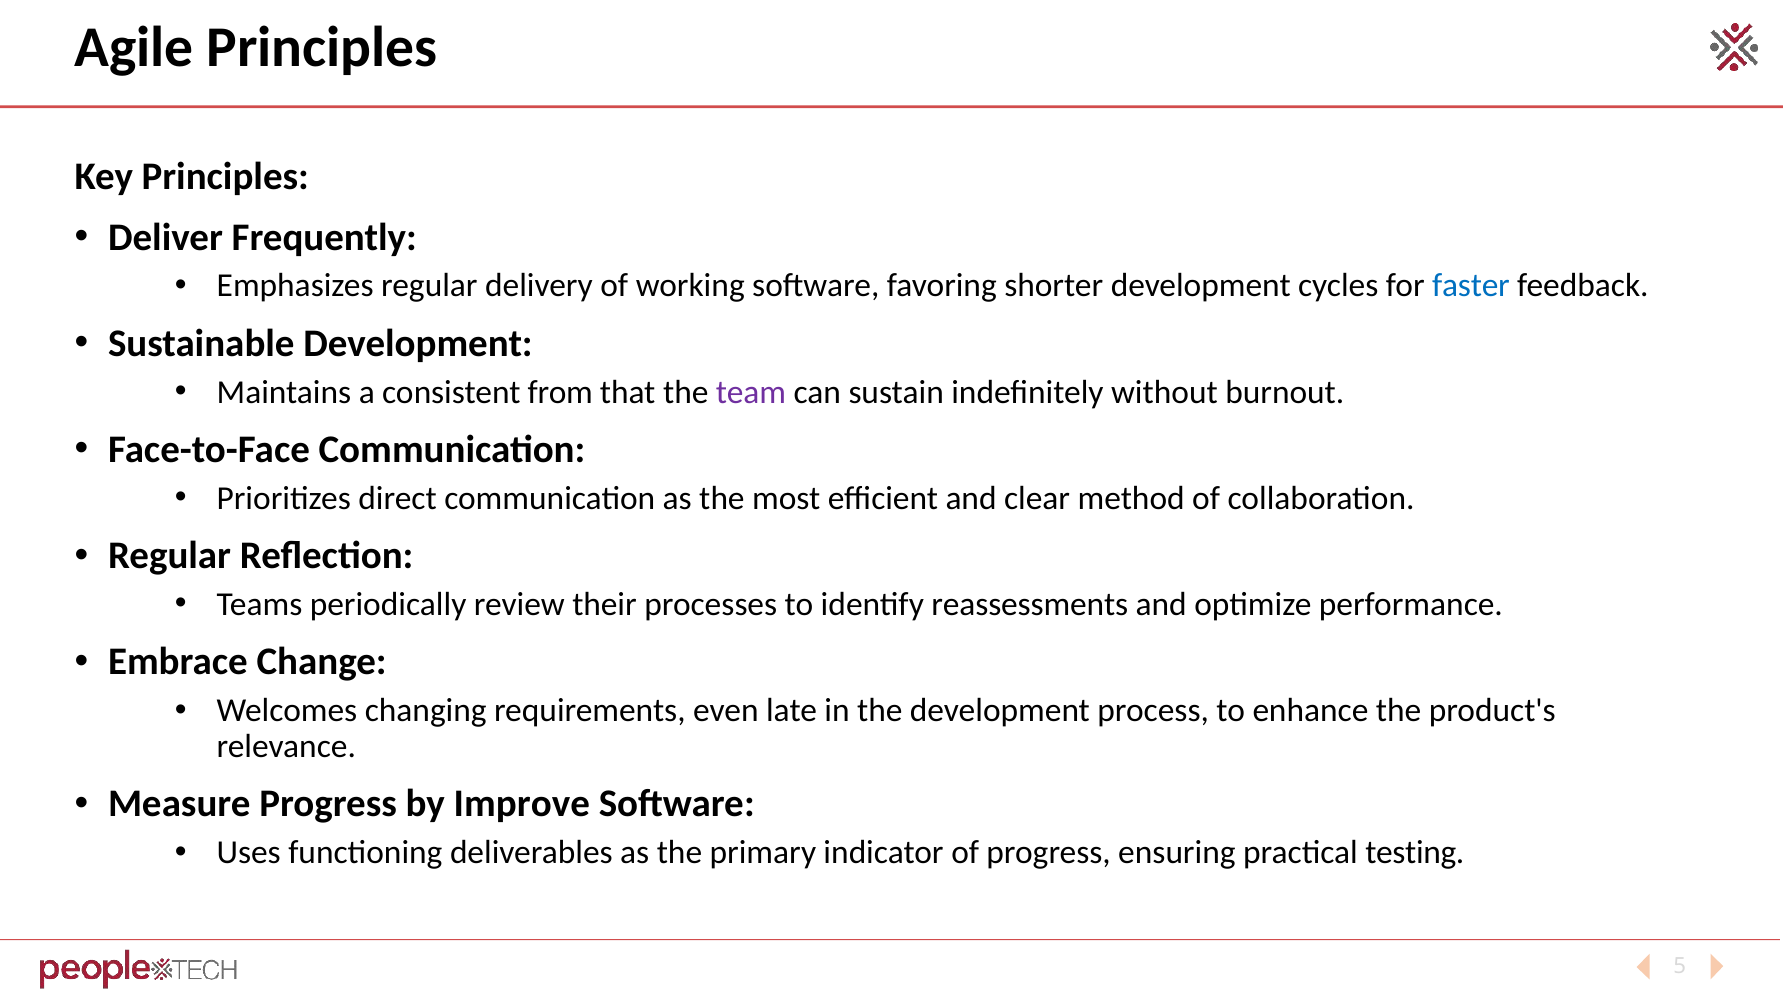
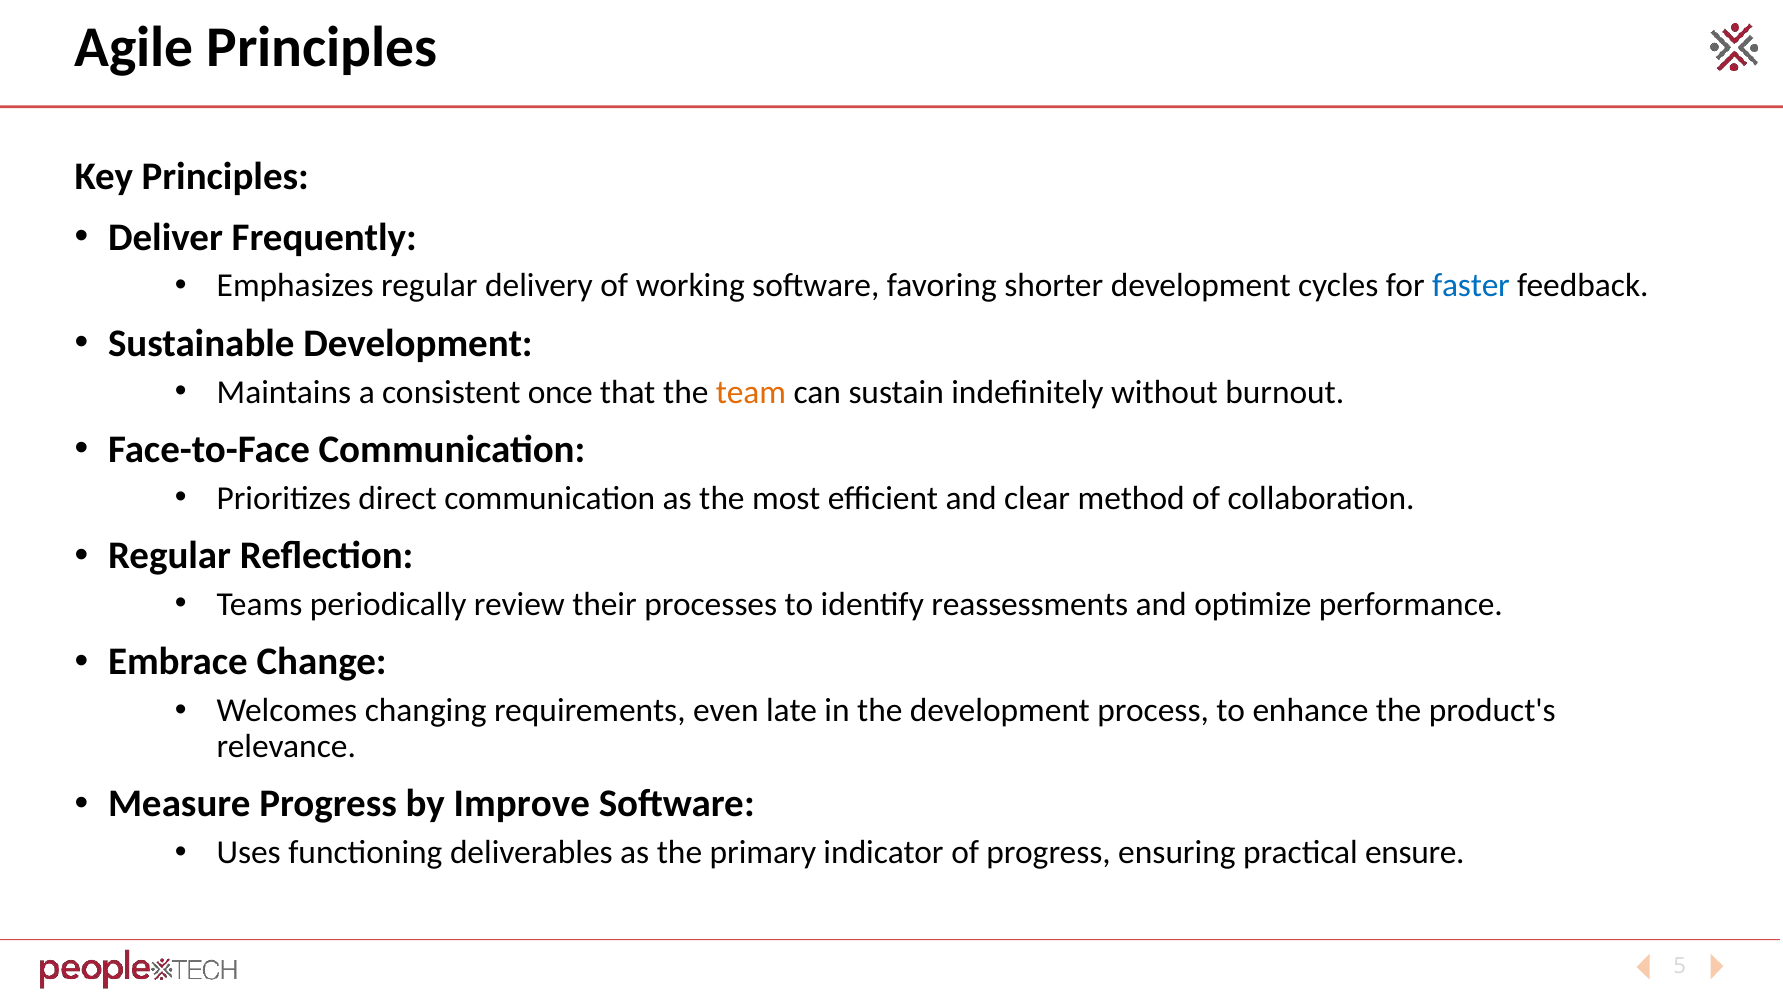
from: from -> once (560, 392)
team colour: purple -> orange (751, 392)
testing: testing -> ensure (1415, 852)
